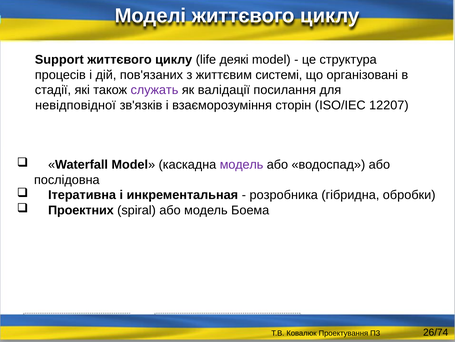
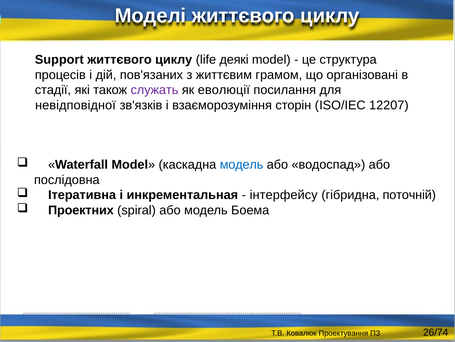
системі: системі -> грамом (279, 75)
валідації: валідації -> еволюції (224, 90)
модель colour: purple -> blue (242, 164)
розробника: розробника -> інтерфейсу (284, 195)
обробки: обробки -> поточній (409, 195)
